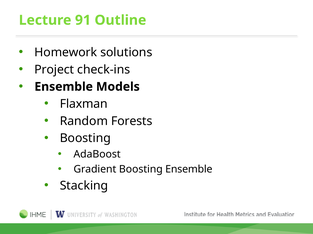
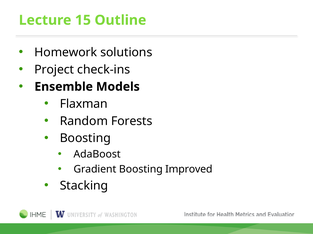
91: 91 -> 15 (83, 20)
Boosting Ensemble: Ensemble -> Improved (189, 170)
